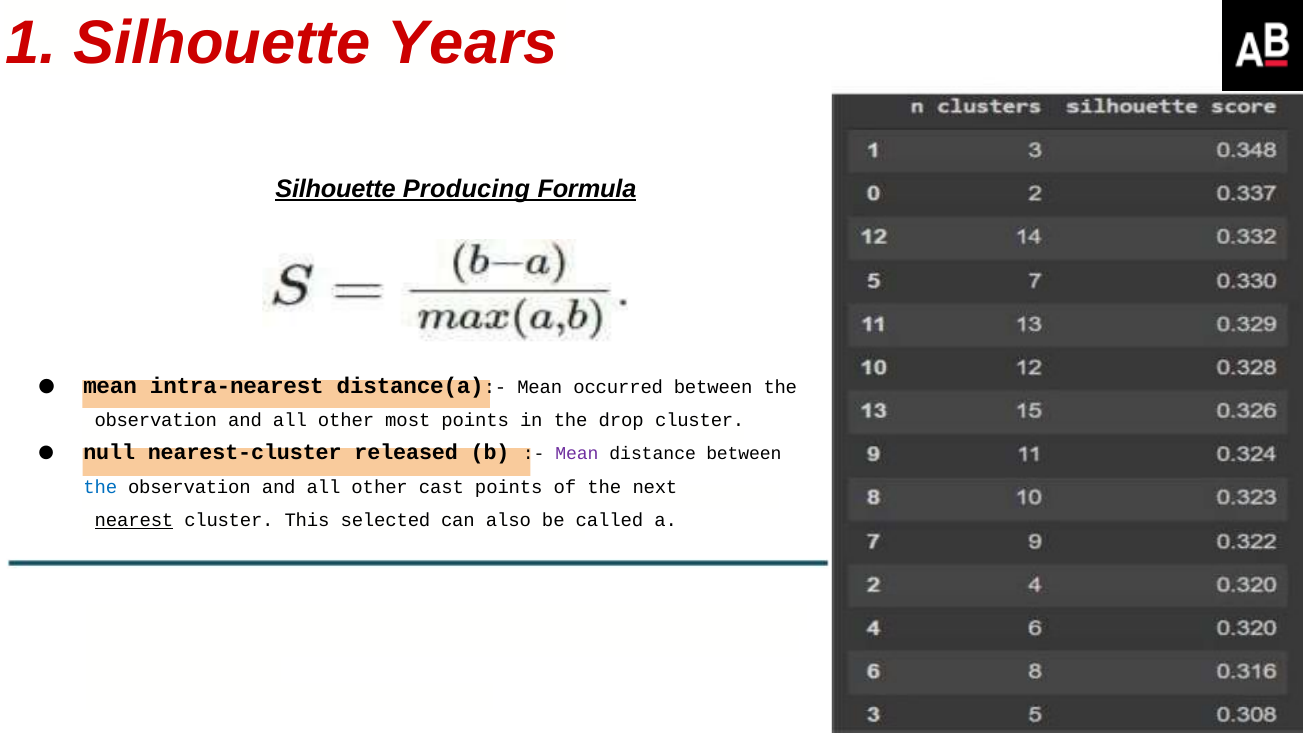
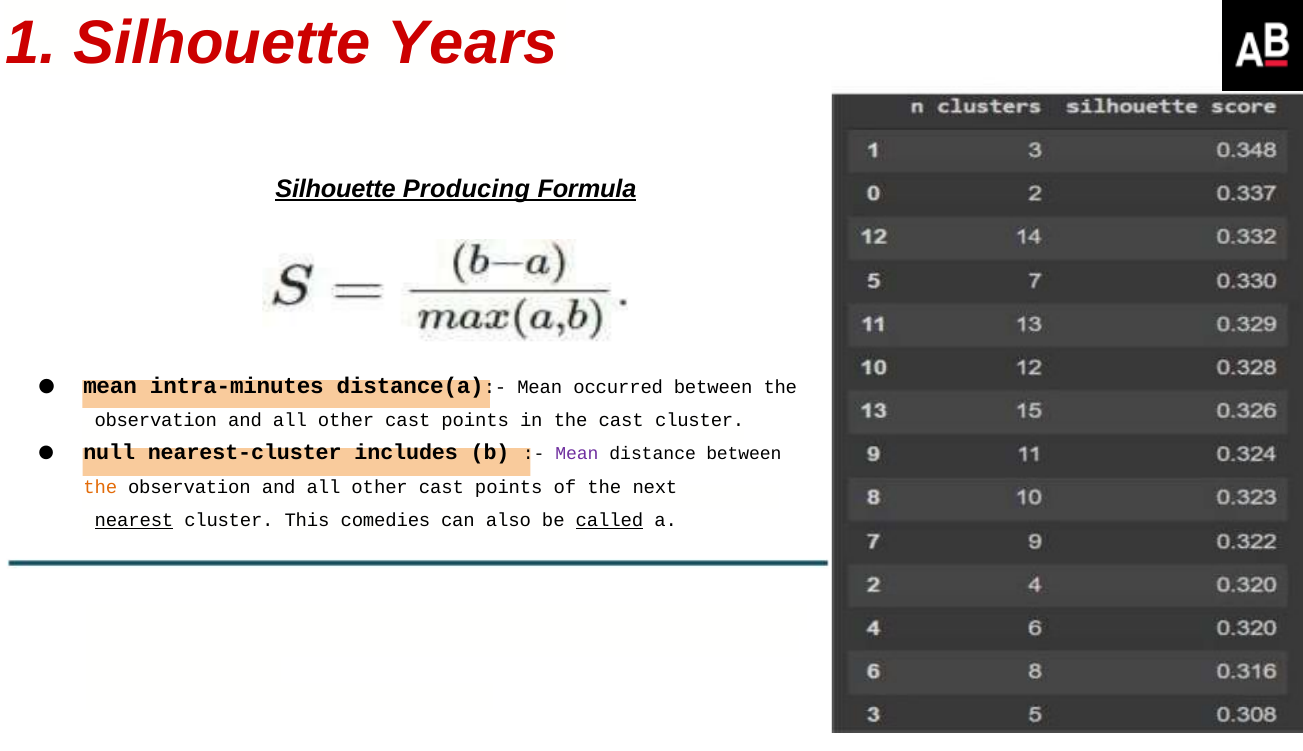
intra-nearest: intra-nearest -> intra-minutes (237, 386)
most: most -> cast (408, 420)
the drop: drop -> cast (621, 420)
released: released -> includes (406, 452)
the colour: blue -> orange (100, 488)
selected: selected -> comedies (385, 520)
called underline: none -> present (609, 520)
